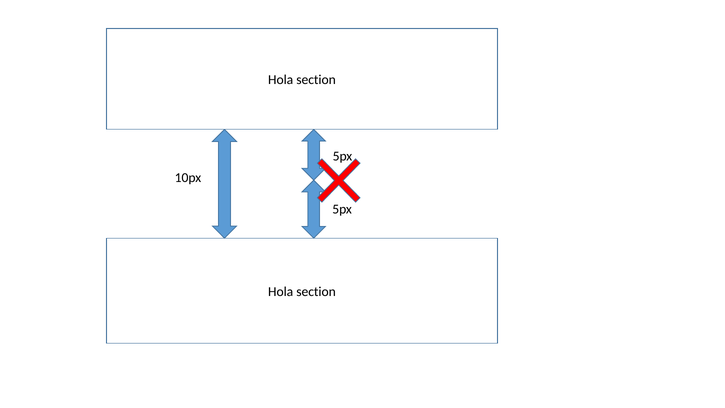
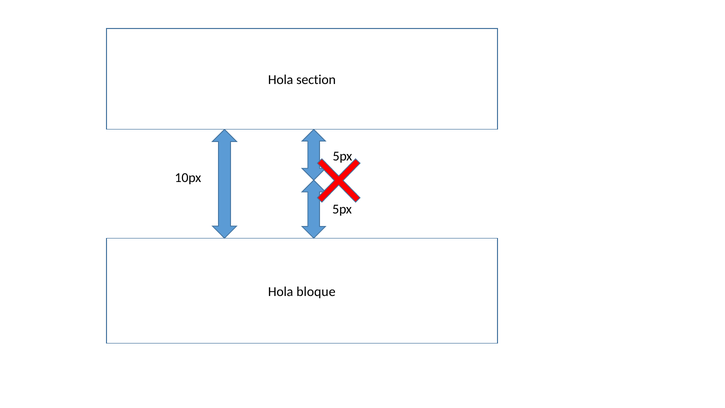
section: section -> bloque (316, 292)
